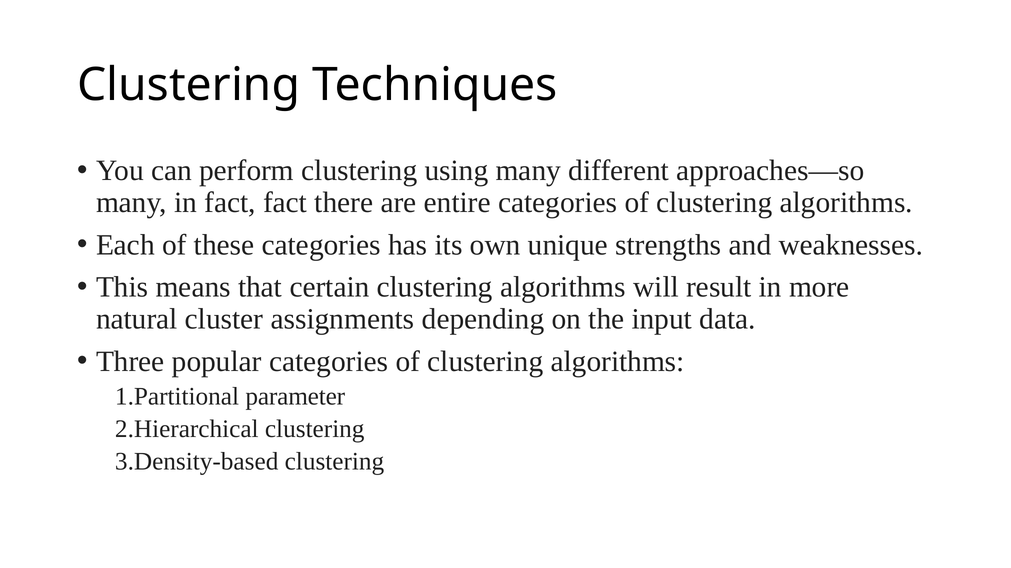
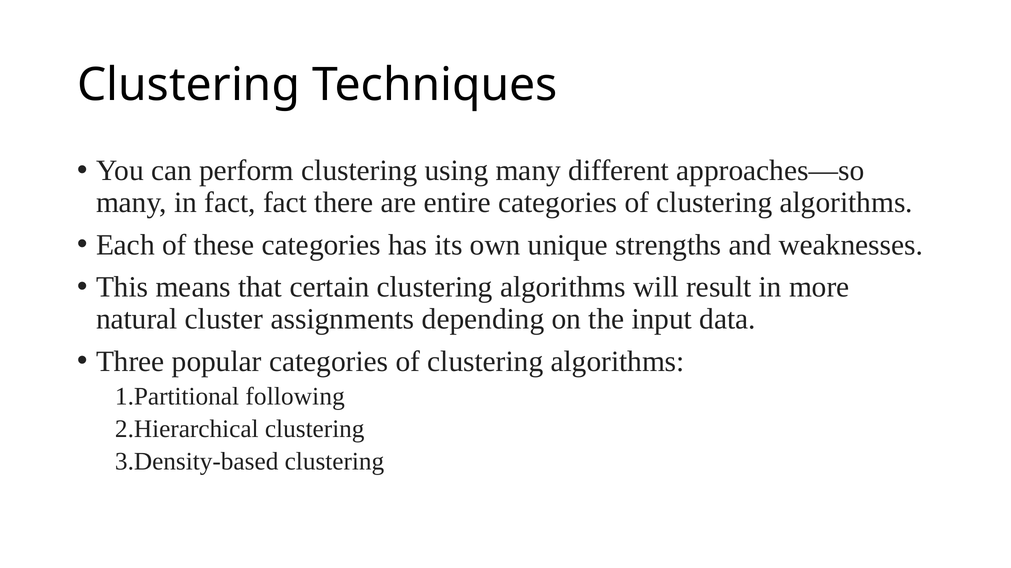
parameter: parameter -> following (295, 397)
